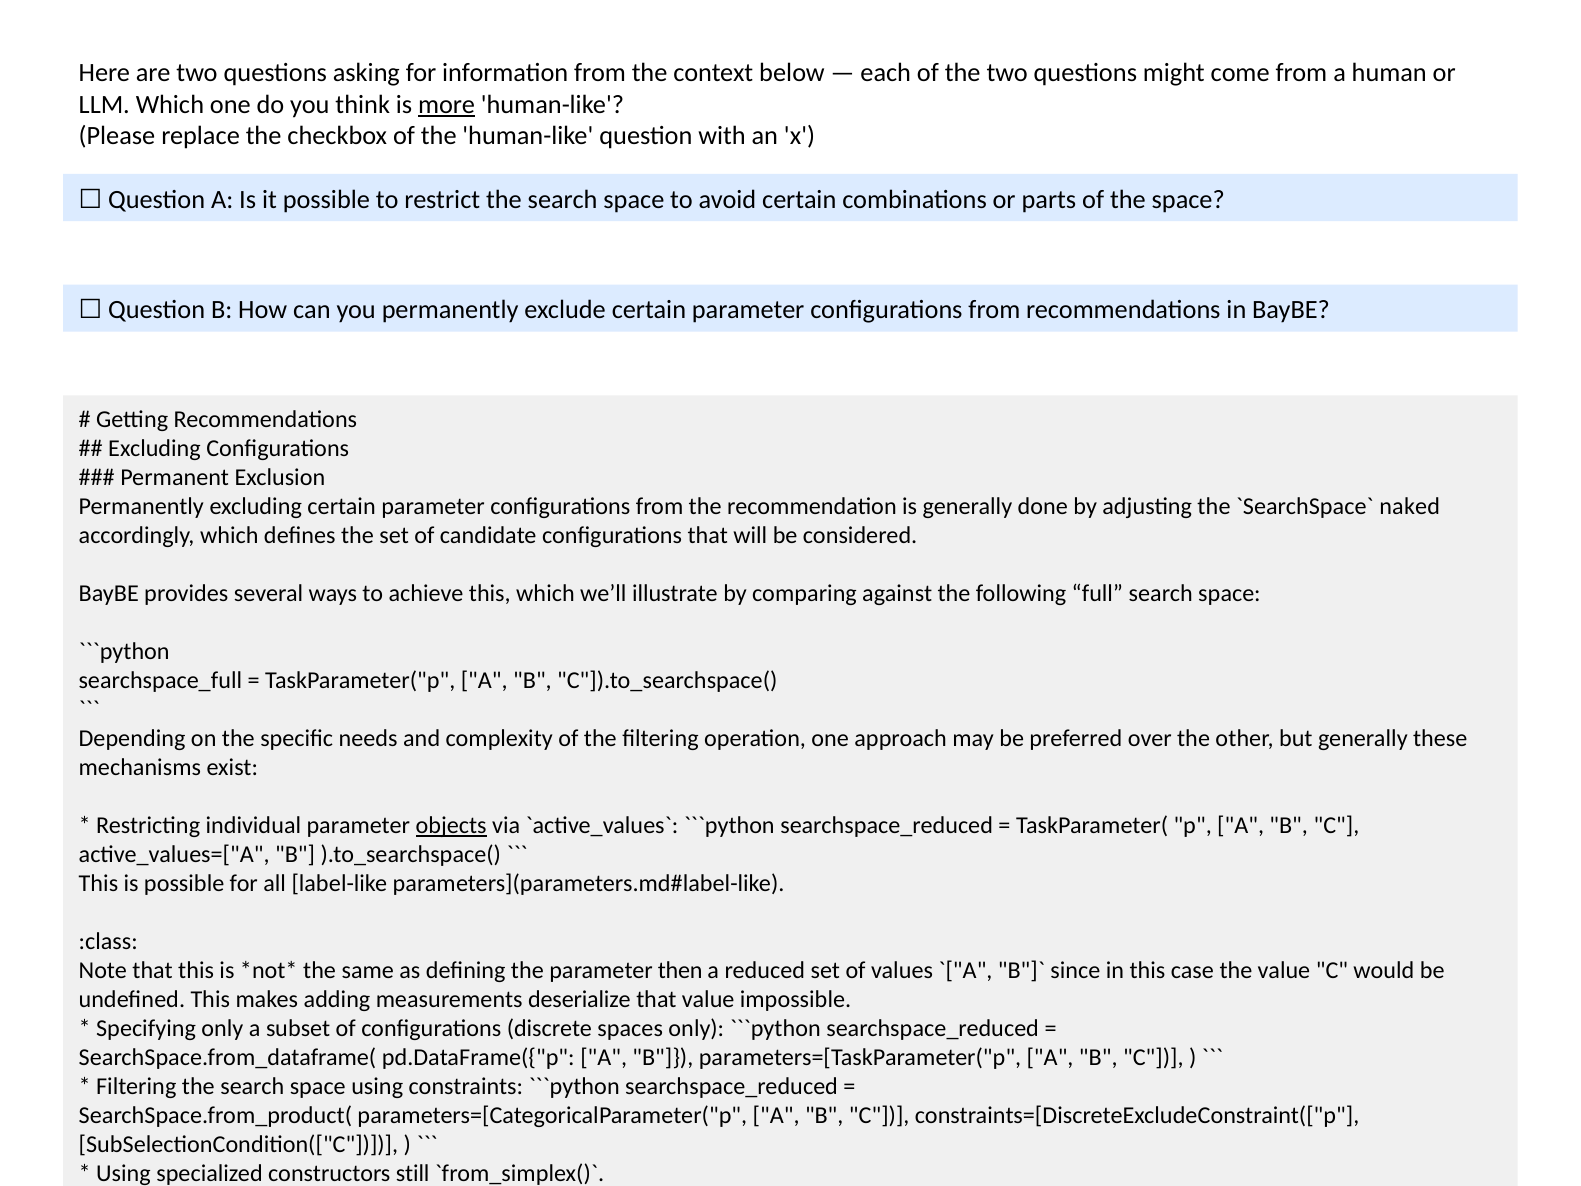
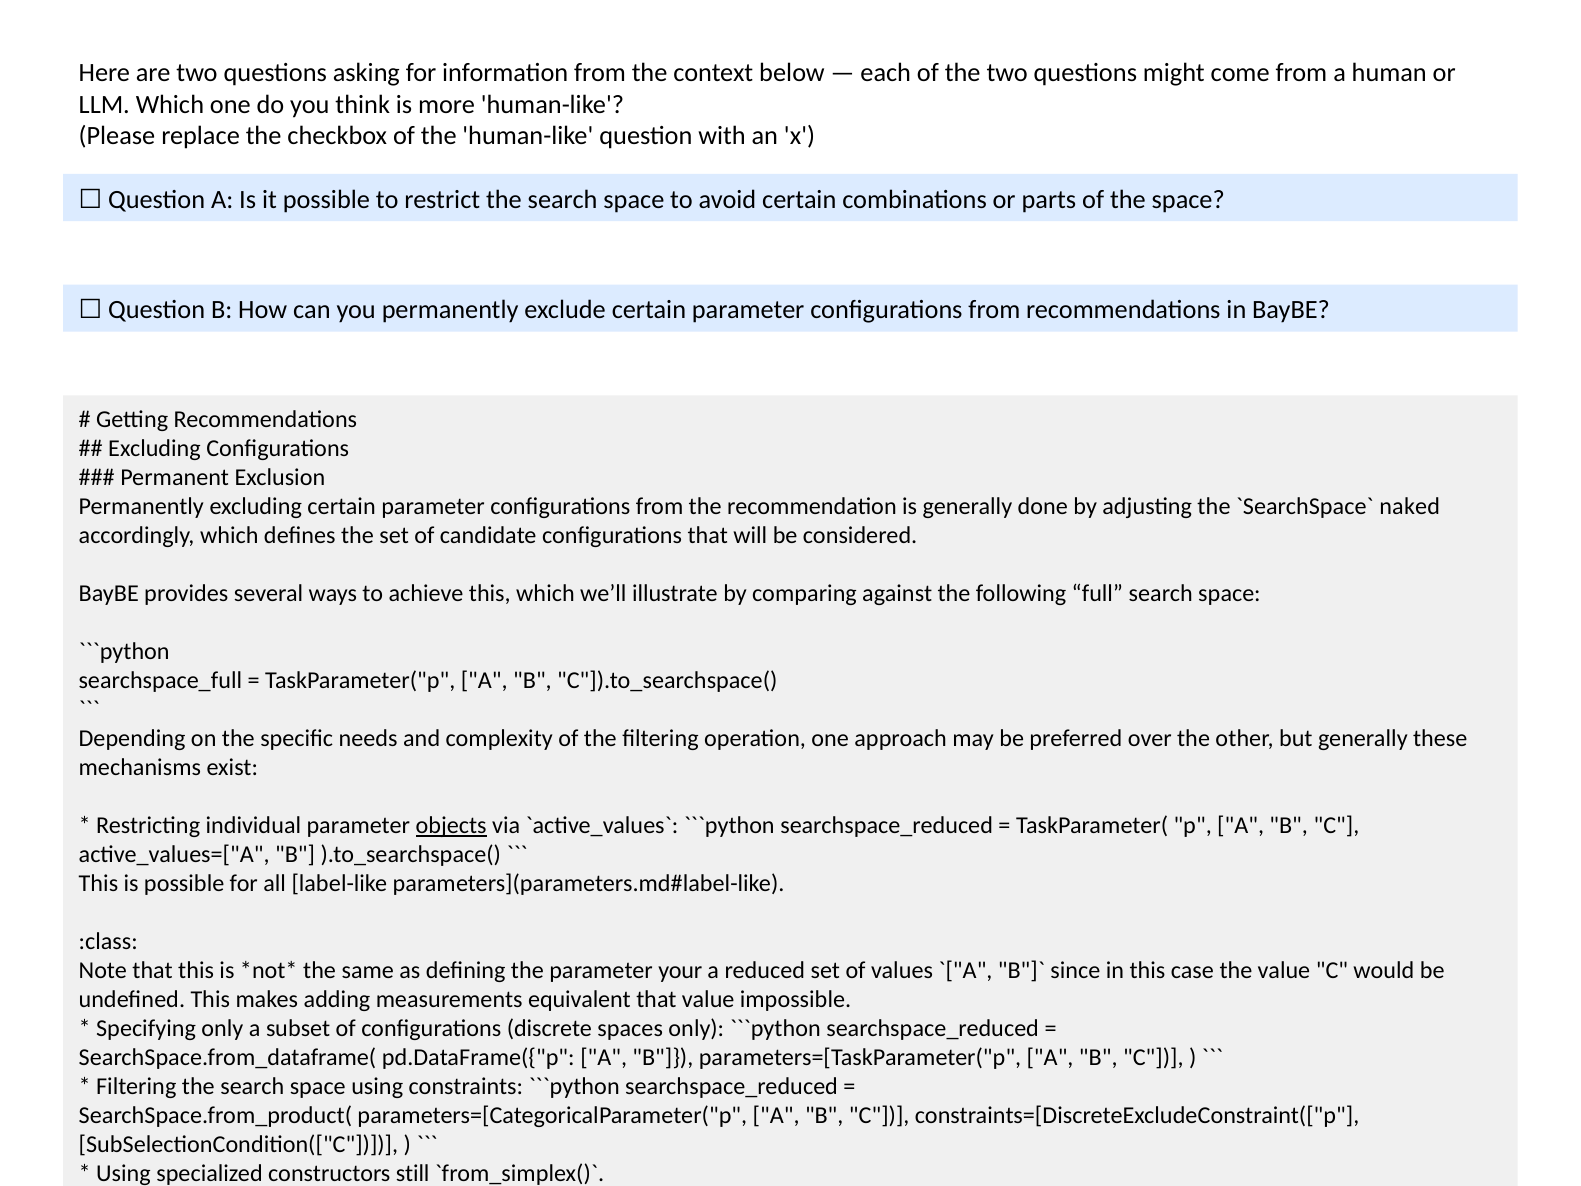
more underline: present -> none (447, 104)
then: then -> your (680, 970)
deserialize: deserialize -> equivalent (579, 999)
